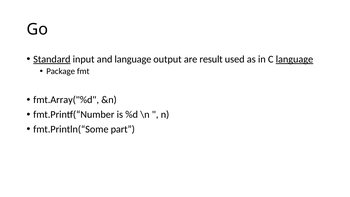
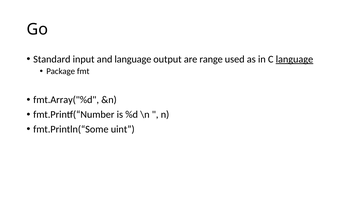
Standard underline: present -> none (52, 59)
result: result -> range (211, 59)
part: part -> uint (123, 129)
